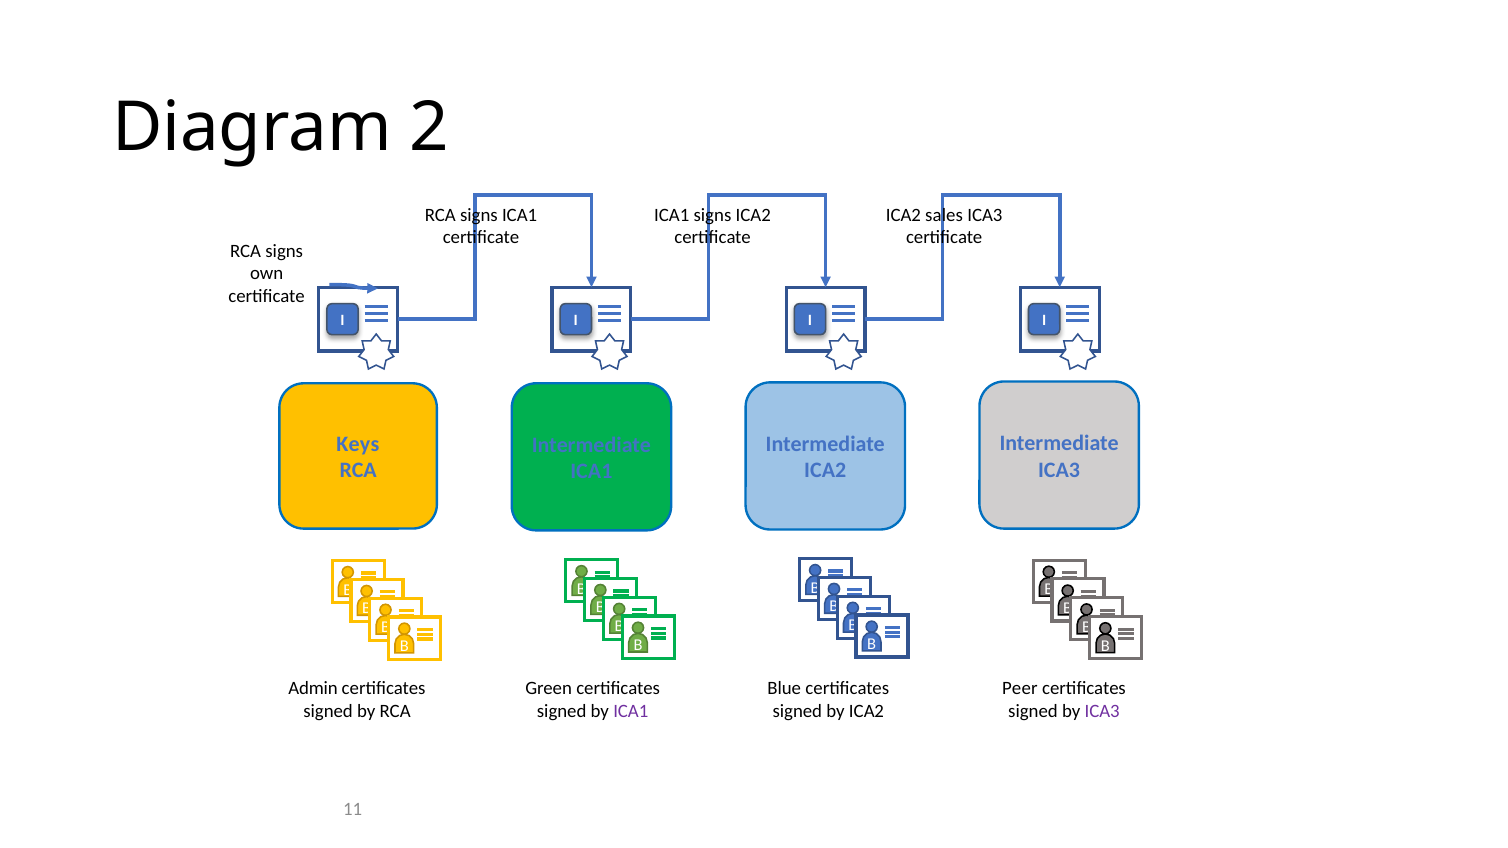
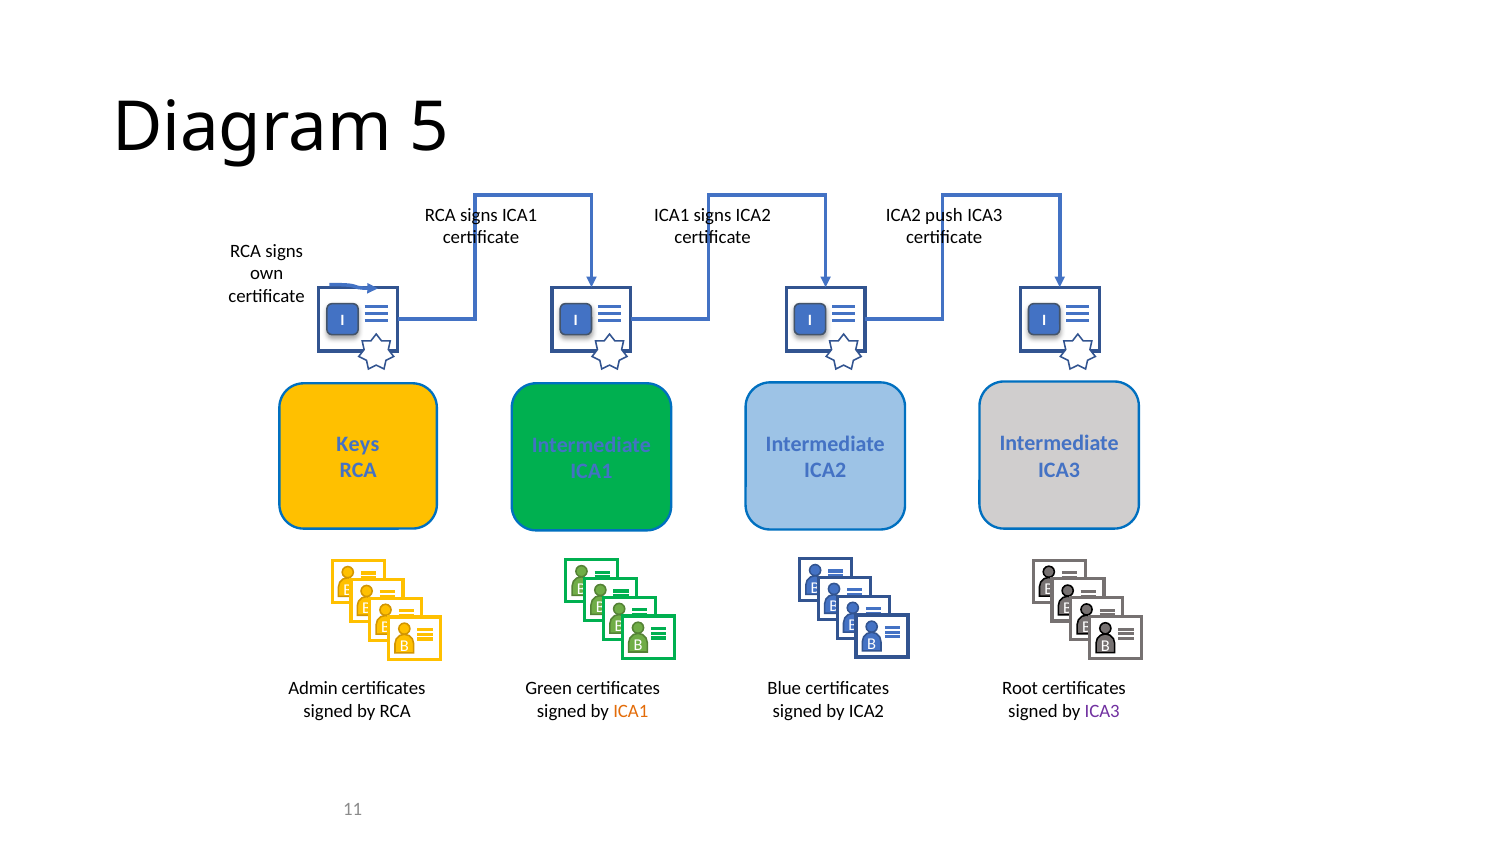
2: 2 -> 5 (430, 128)
sales: sales -> push (944, 215)
Peer: Peer -> Root (1020, 689)
ICA1 colour: purple -> orange (631, 711)
